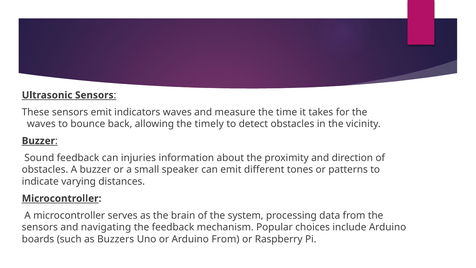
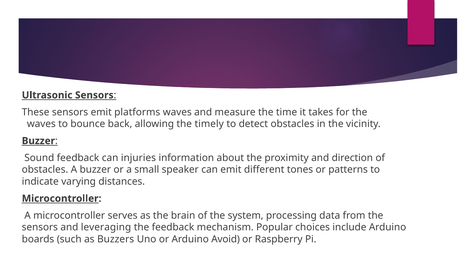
indicators: indicators -> platforms (137, 112)
navigating: navigating -> leveraging (106, 227)
Arduino From: From -> Avoid (226, 239)
